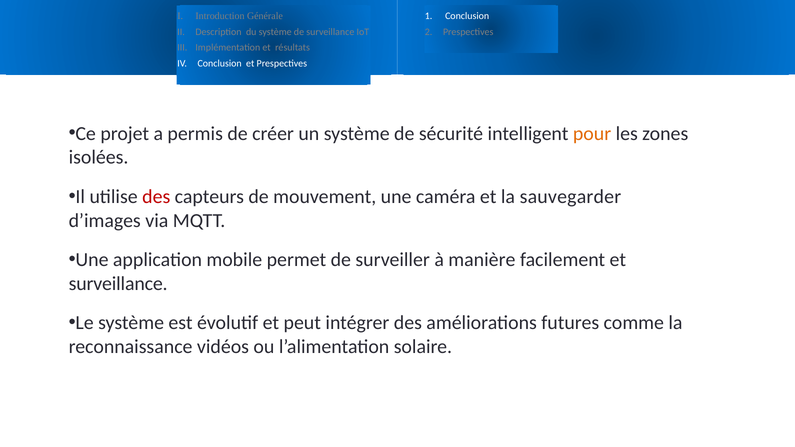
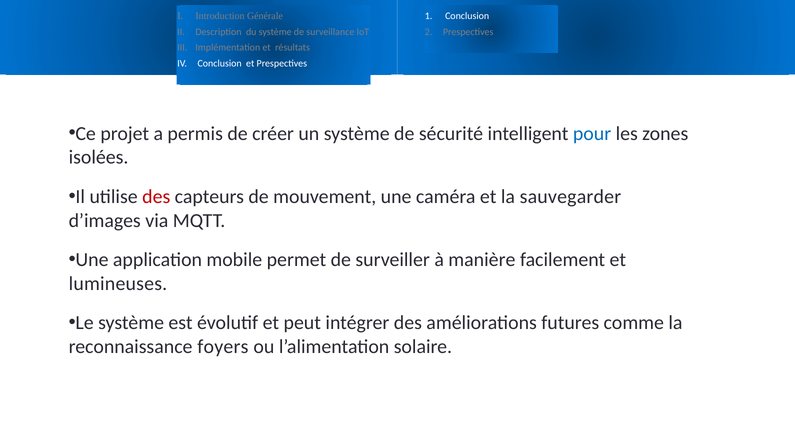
pour colour: orange -> blue (592, 134)
surveillance: surveillance -> lumineuses (118, 284)
vidéos: vidéos -> foyers (223, 347)
